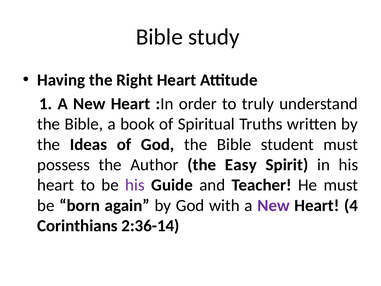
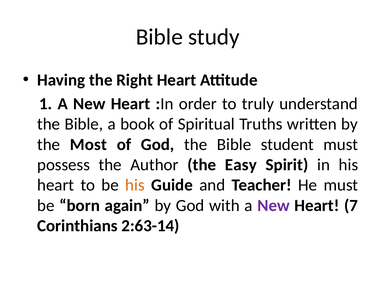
Ideas: Ideas -> Most (88, 144)
his colour: purple -> orange (135, 185)
4: 4 -> 7 (351, 205)
2:36-14: 2:36-14 -> 2:63-14 (150, 226)
